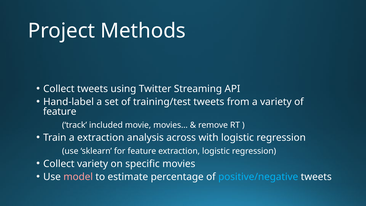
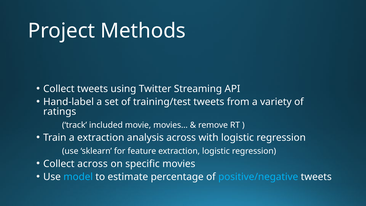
feature: feature -> ratings (60, 111)
Collect variety: variety -> across (92, 164)
model colour: pink -> light blue (78, 177)
